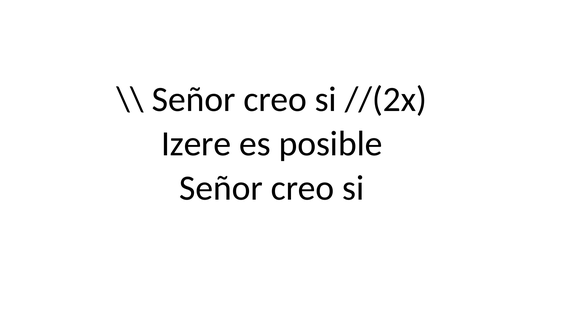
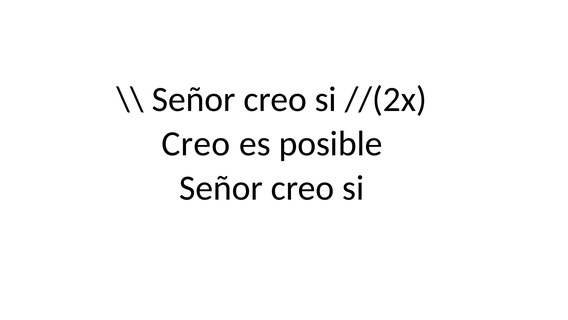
Izere: Izere -> Creo (196, 144)
